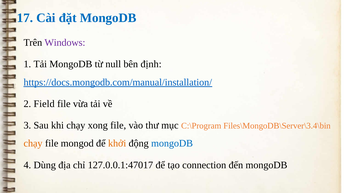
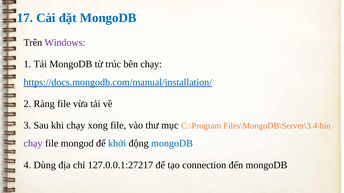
null: null -> trúc (113, 64)
bên định: định -> chạy (151, 64)
Field: Field -> Ràng (44, 104)
chạy colour: orange -> purple (33, 144)
khởi colour: orange -> blue (117, 144)
127.0.0.1:47017: 127.0.0.1:47017 -> 127.0.0.1:27217 (120, 165)
